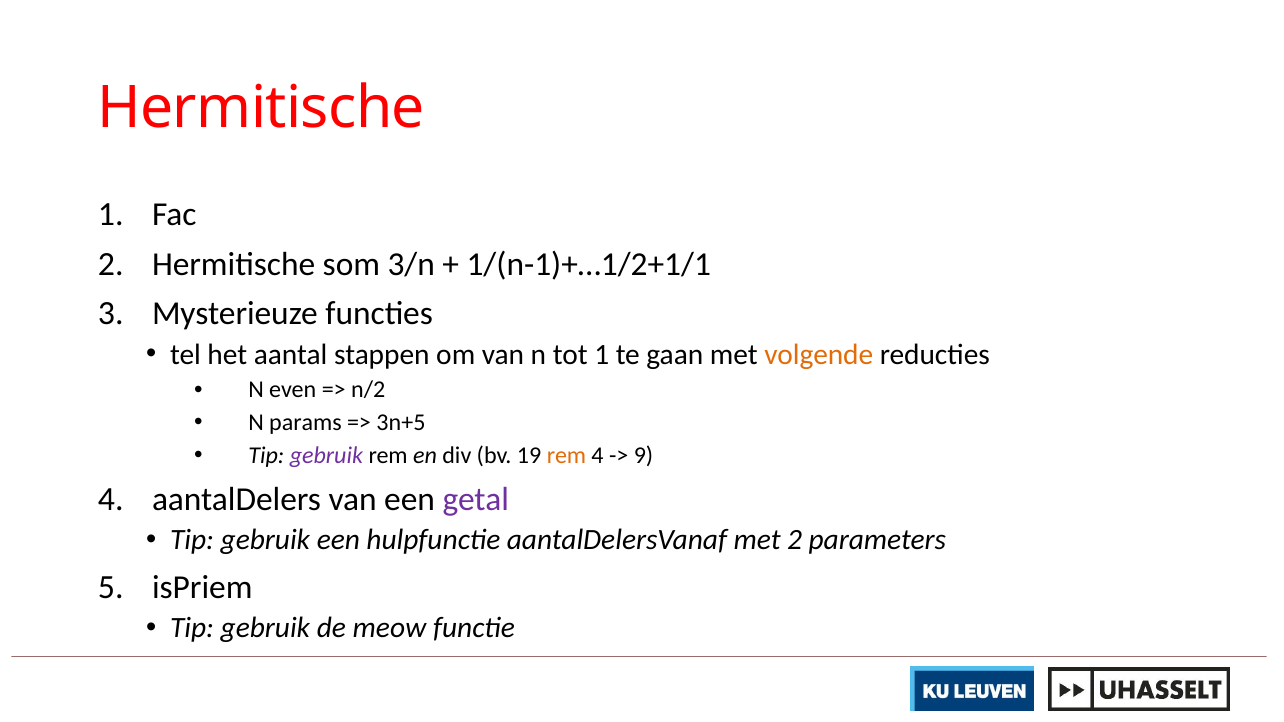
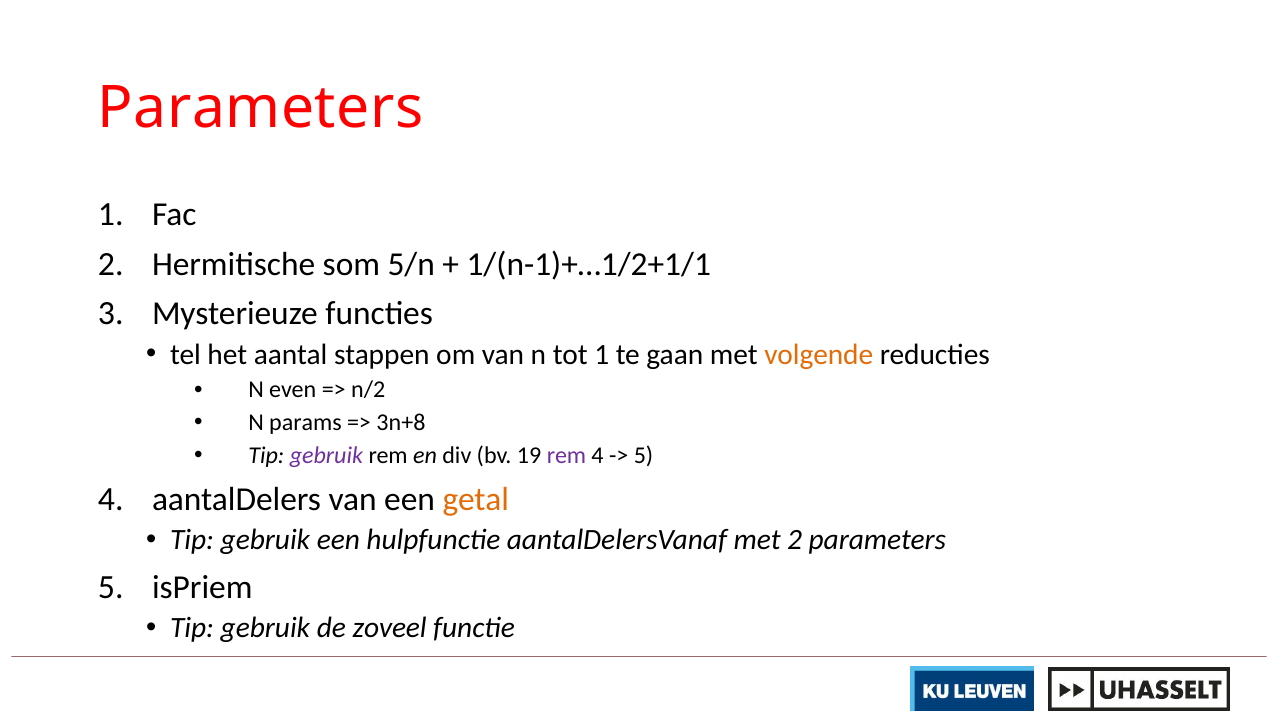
Hermitische: Hermitische -> Parameters (261, 108)
3/n: 3/n -> 5/n (411, 264)
3n+5: 3n+5 -> 3n+8 (401, 423)
rem colour: orange -> purple (566, 455)
9: 9 -> 5 (644, 455)
getal colour: purple -> orange (476, 500)
meow: meow -> zoveel (390, 628)
